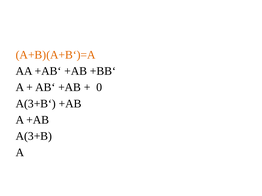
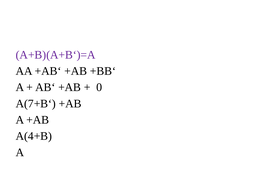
A+B)(A+B‘)=A colour: orange -> purple (56, 55)
A(3+B‘: A(3+B‘ -> A(7+B‘ (36, 104)
A(3+B: A(3+B -> A(4+B (34, 137)
